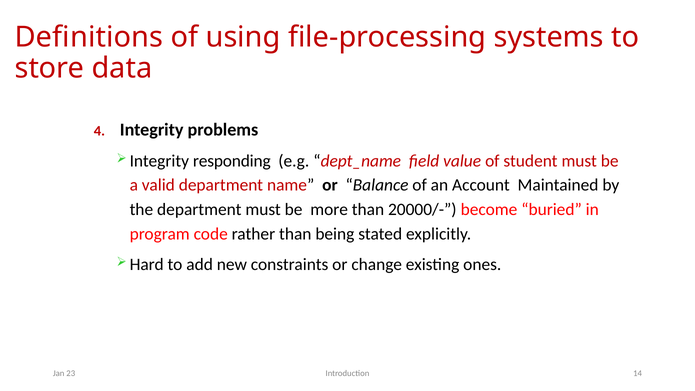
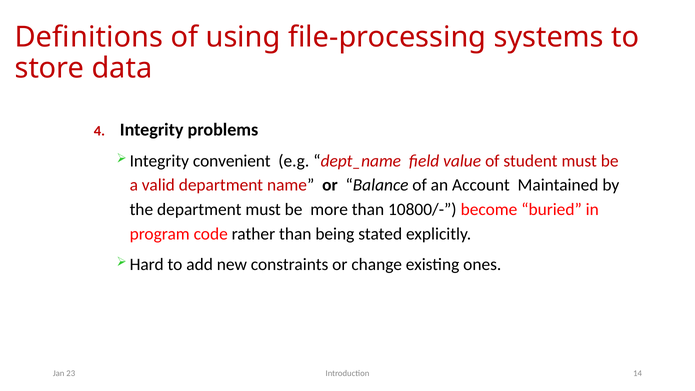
responding: responding -> convenient (232, 161)
20000/-: 20000/- -> 10800/- (422, 210)
